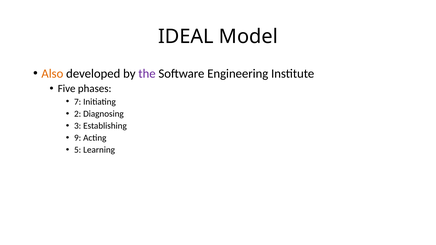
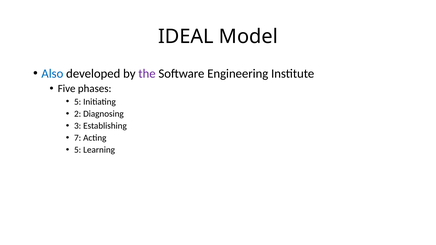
Also colour: orange -> blue (52, 74)
7: 7 -> 5 (78, 102)
9: 9 -> 7 (78, 138)
